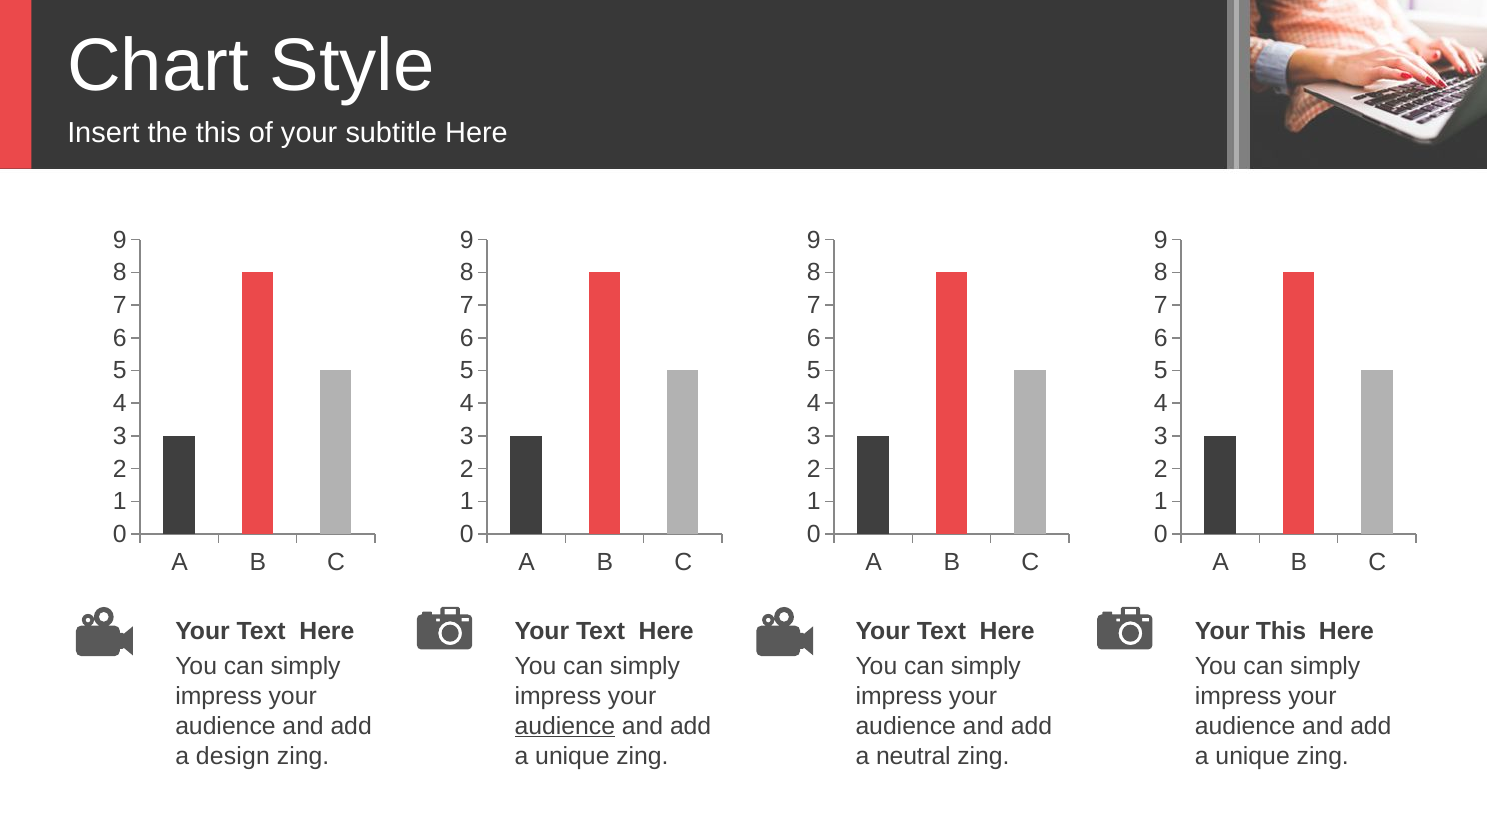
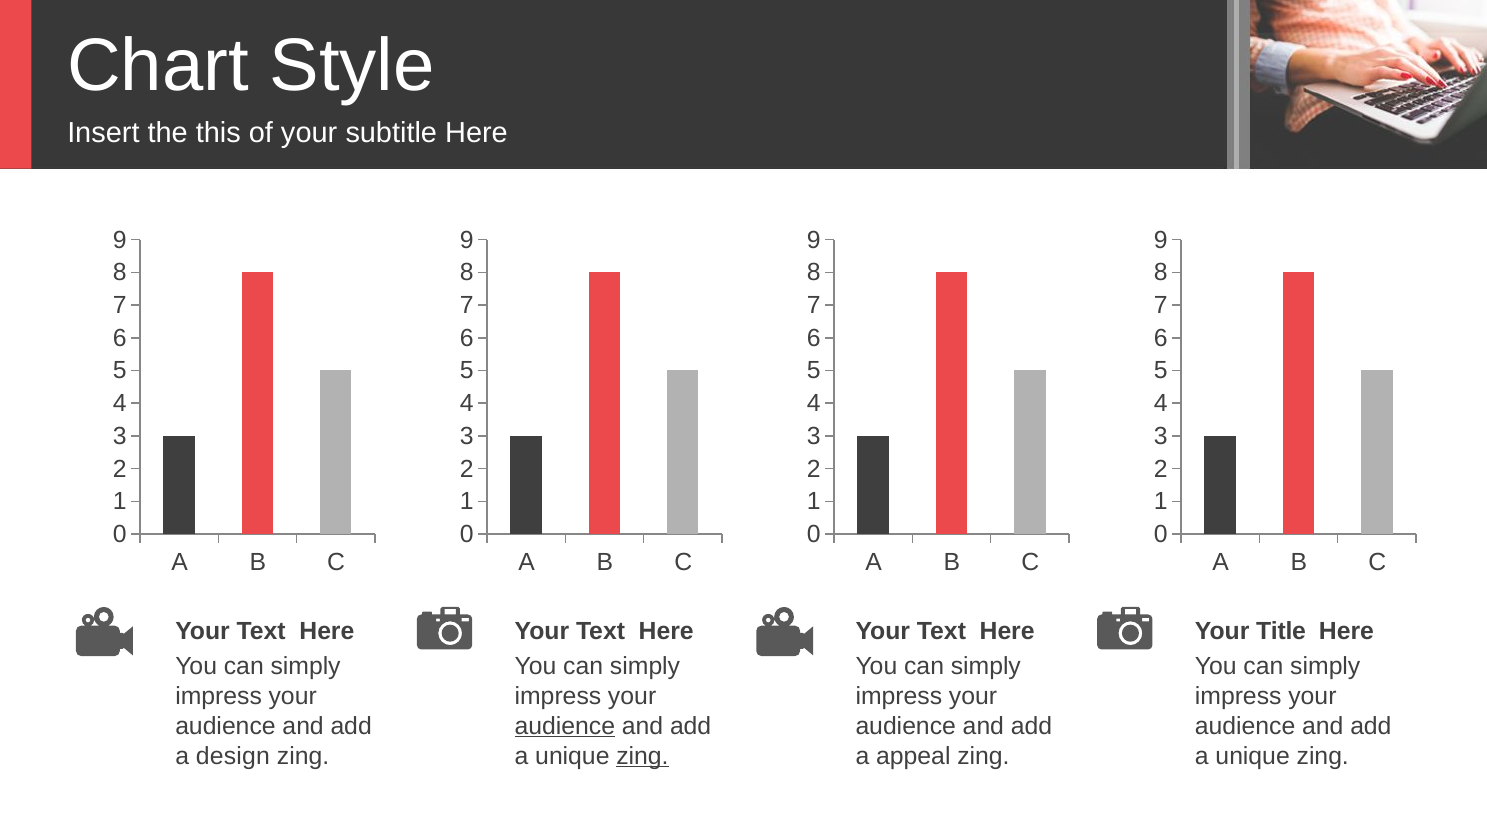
Your This: This -> Title (1281, 631)
zing underline: none -> present (642, 755)
neutral: neutral -> appeal (913, 755)
